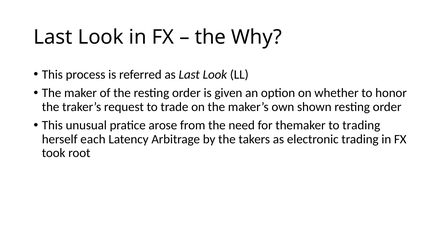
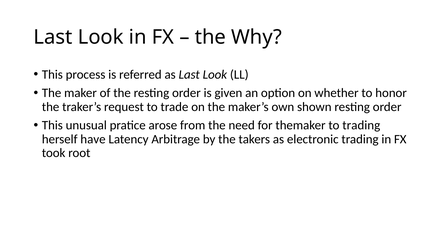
each: each -> have (93, 139)
